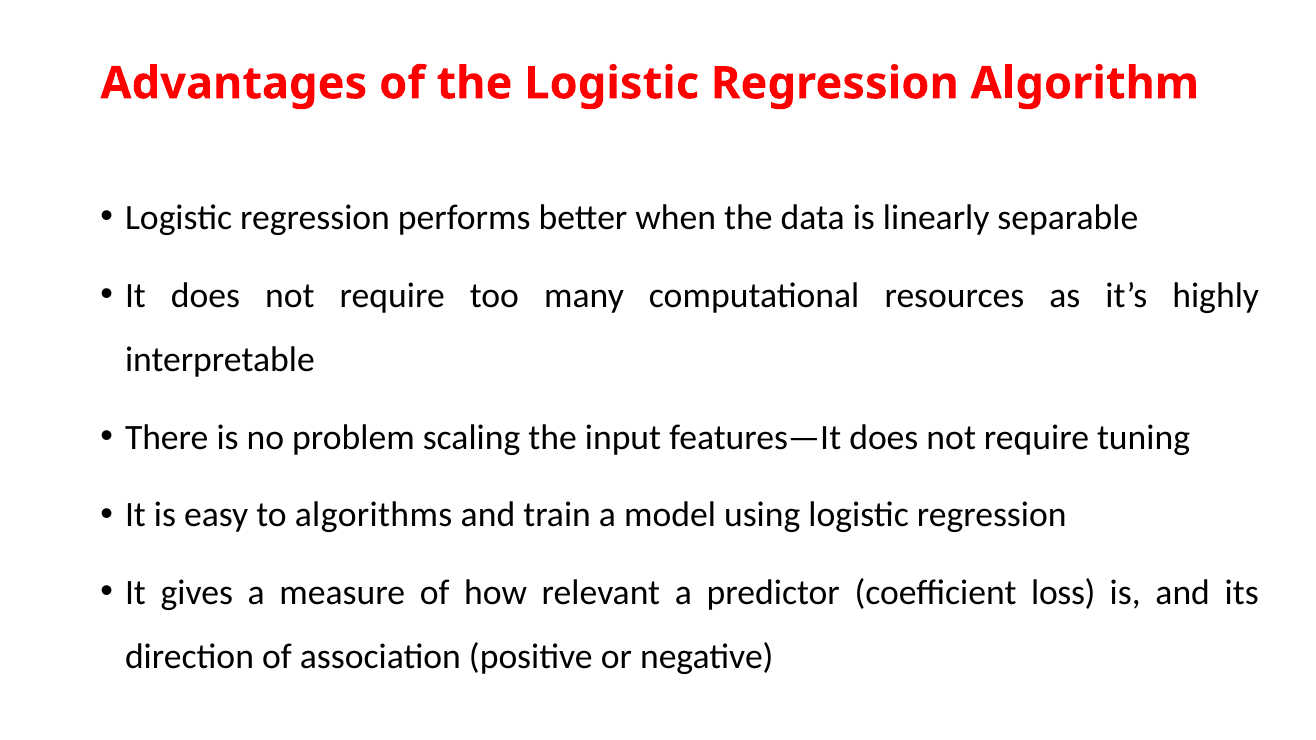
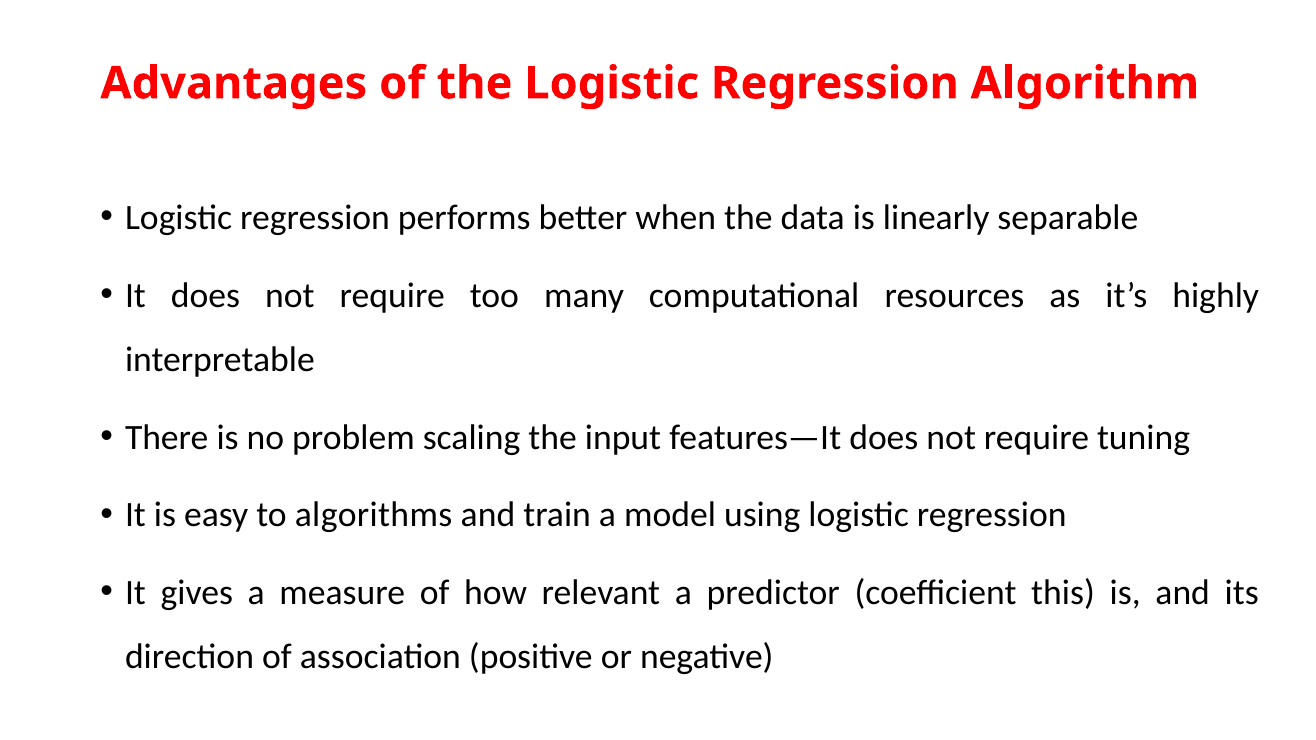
loss: loss -> this (1063, 593)
